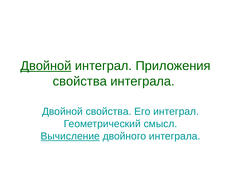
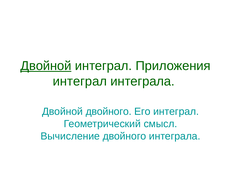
свойства: свойства -> интеграл (80, 81)
Двойной свойства: свойства -> двойного (109, 111)
Вычисление underline: present -> none (70, 136)
